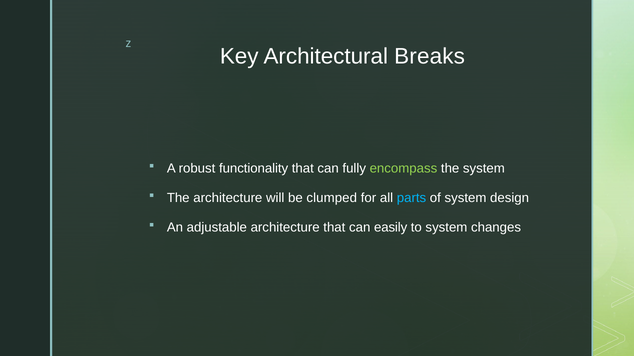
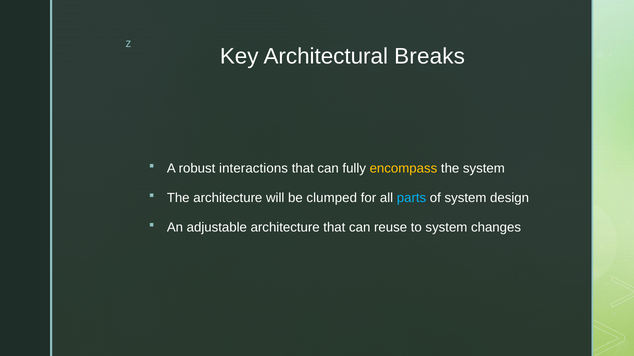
functionality: functionality -> interactions (254, 169)
encompass colour: light green -> yellow (403, 169)
easily: easily -> reuse (391, 228)
